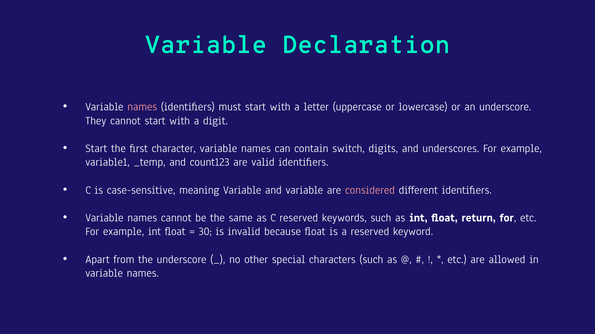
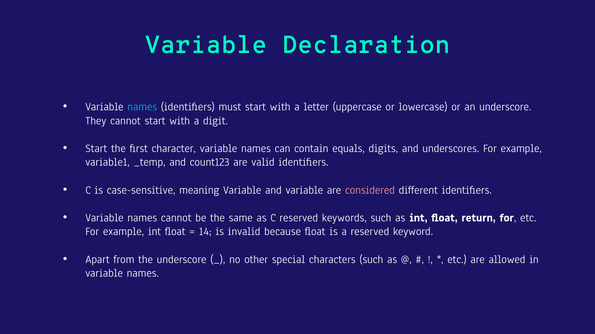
names colour: pink -> light blue (142, 107)
switch: switch -> equals (349, 149)
30: 30 -> 14 (205, 232)
